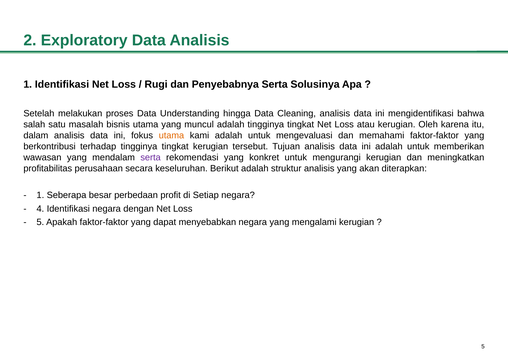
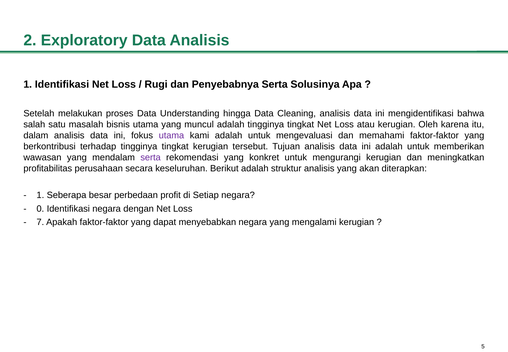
utama colour: orange -> purple (171, 135)
4: 4 -> 0 (40, 209)
5: 5 -> 7 (40, 222)
